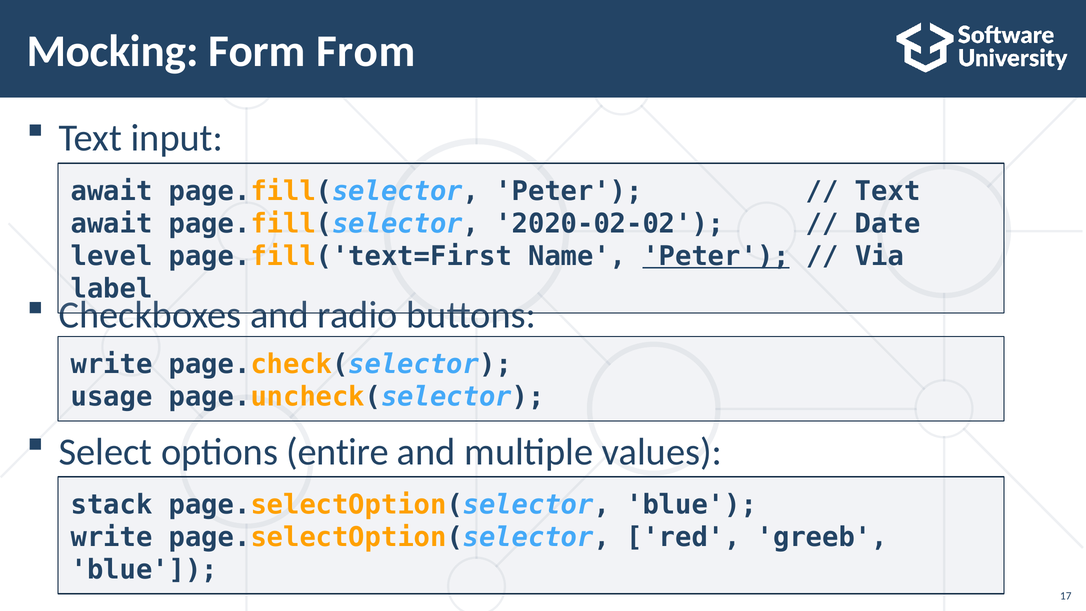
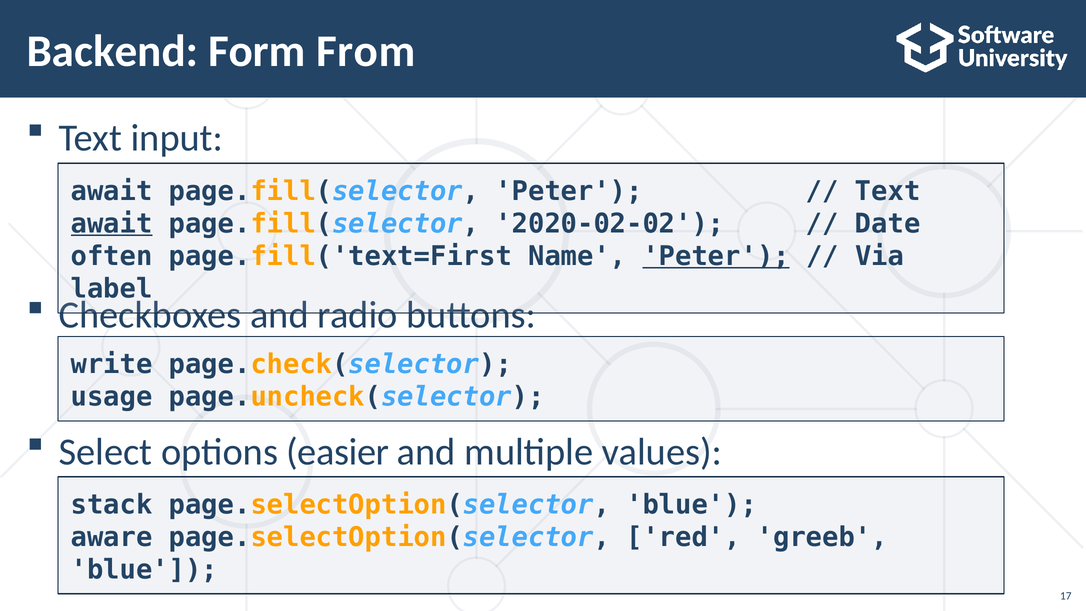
Mocking: Mocking -> Backend (112, 51)
await underline: none -> present (112, 224)
level: level -> often (112, 256)
entire: entire -> easier (338, 452)
write: write -> aware (112, 537)
